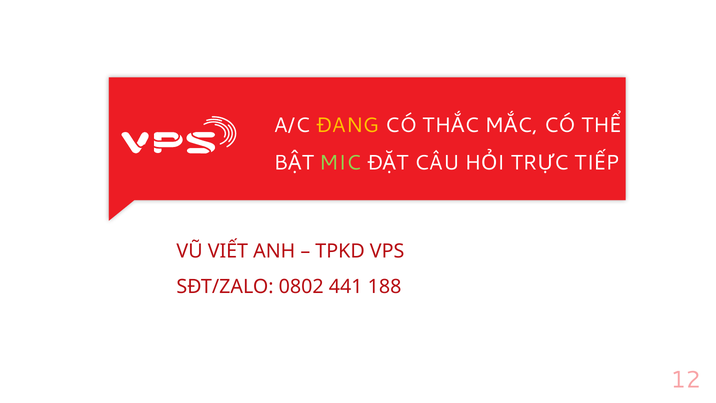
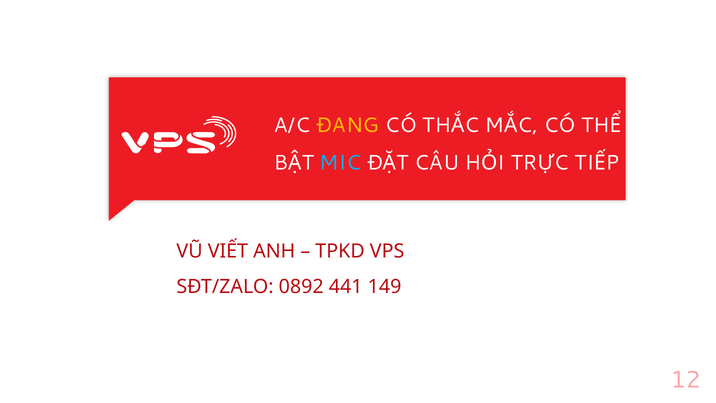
MIC colour: light green -> light blue (340, 163)
0802: 0802 -> 0892 (301, 287)
188: 188 -> 149 (385, 287)
